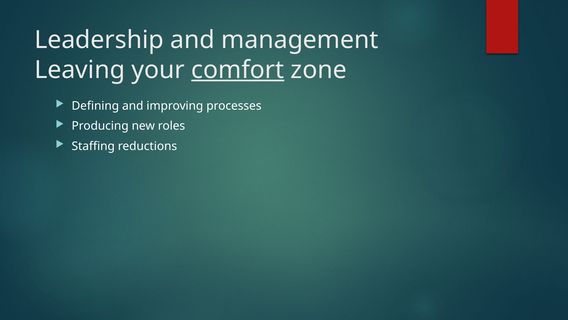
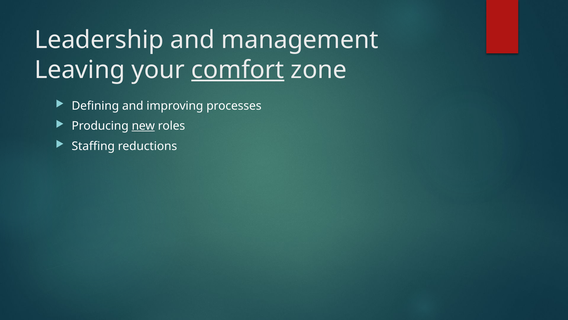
new underline: none -> present (143, 126)
